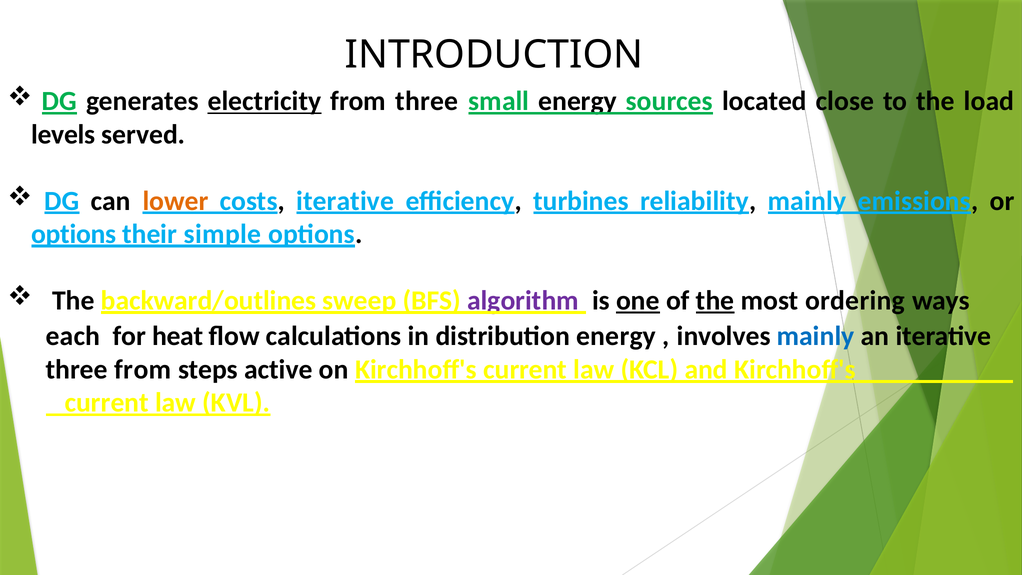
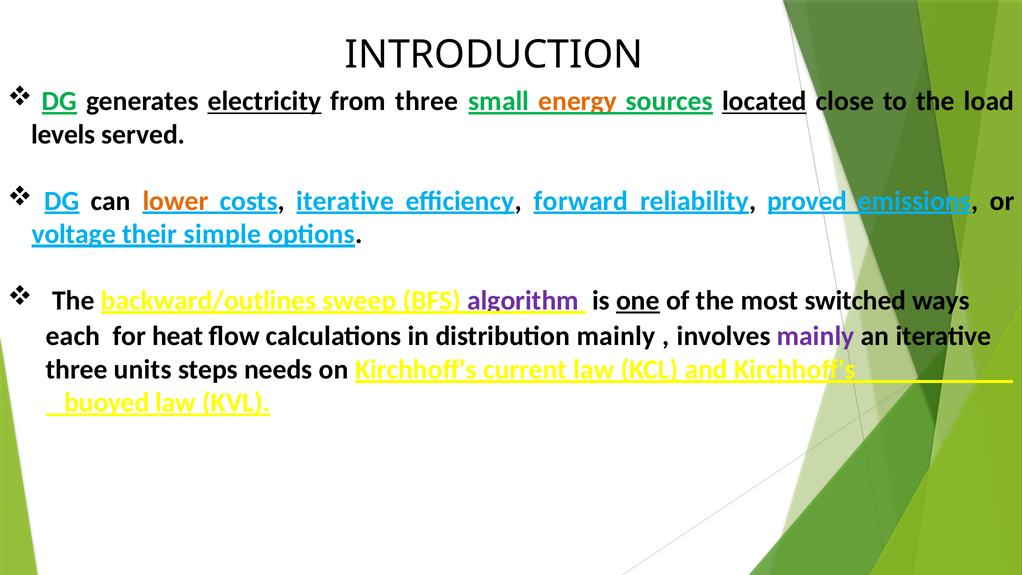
energy colour: black -> orange (578, 101)
located underline: none -> present (764, 101)
turbines: turbines -> forward (581, 201)
reliability mainly: mainly -> proved (807, 201)
options: options -> voltage (74, 234)
the underline: present -> none (715, 300)
ordering: ordering -> switched (855, 300)
distribution energy: energy -> mainly (616, 336)
mainly colour: blue -> purple (816, 336)
three from: from -> units (143, 369)
active: active -> needs (278, 369)
current: current -> buoyed (107, 403)
